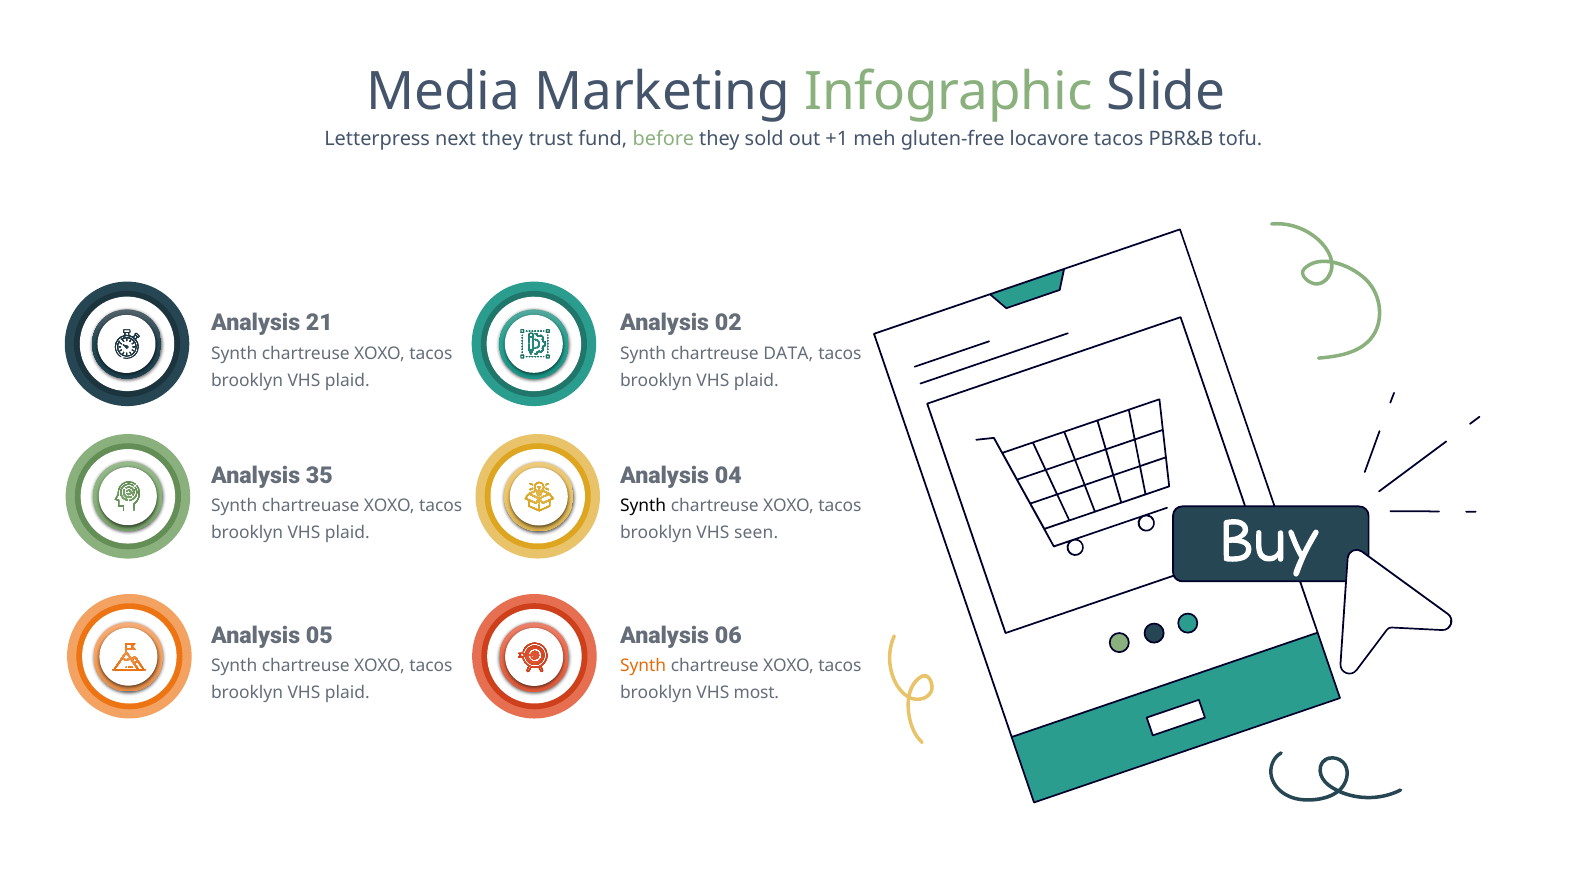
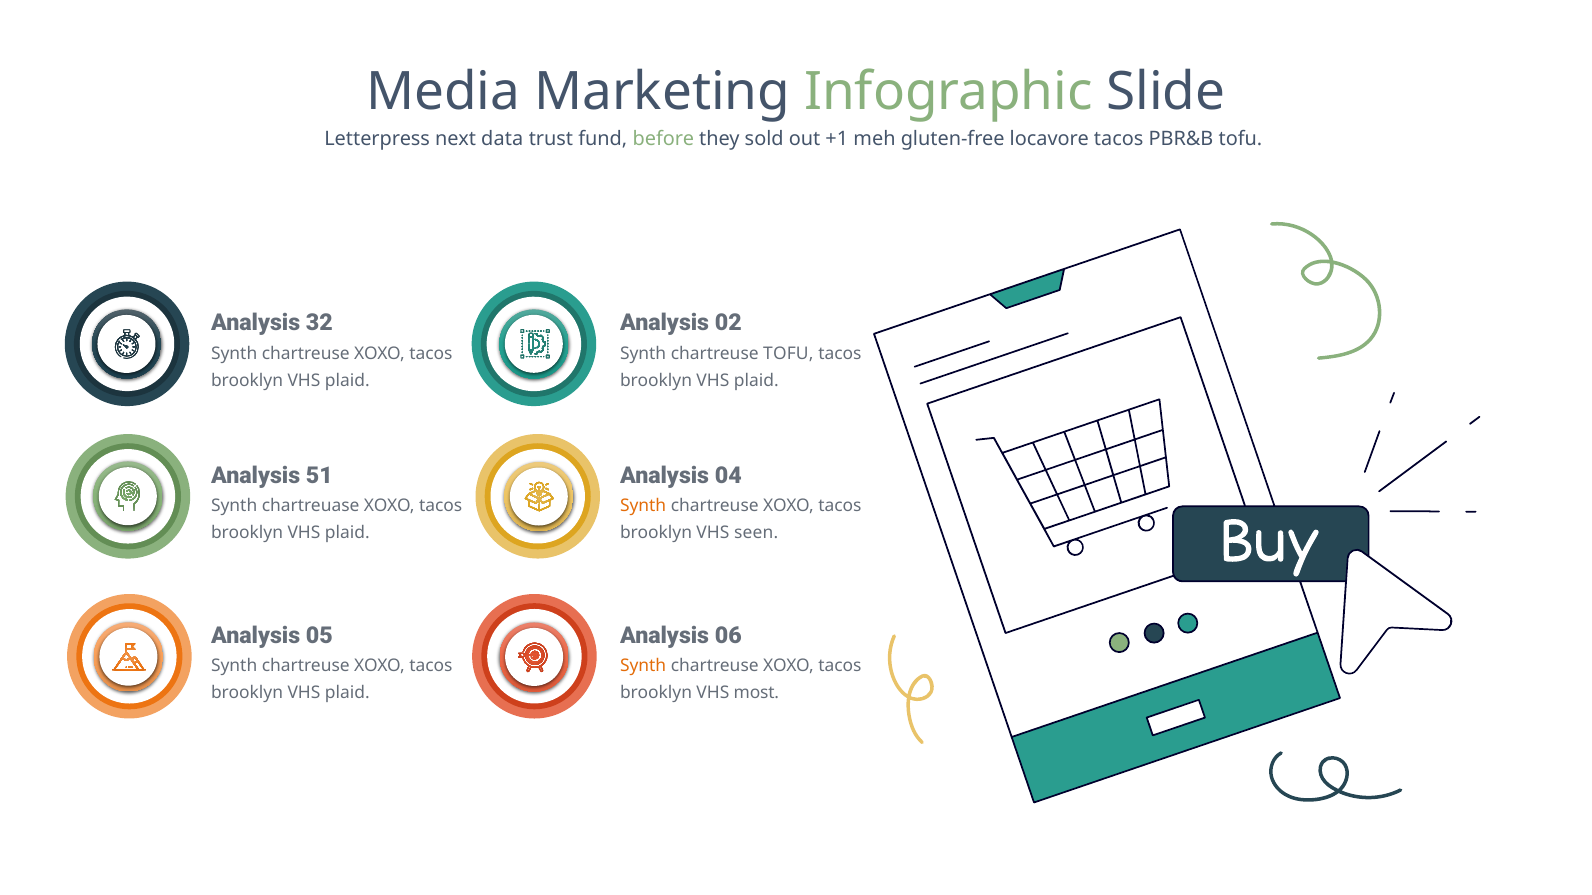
next they: they -> data (502, 139)
21: 21 -> 32 (319, 323)
chartreuse DATA: DATA -> TOFU (788, 353)
35: 35 -> 51 (319, 476)
Synth colour: black -> orange (643, 506)
